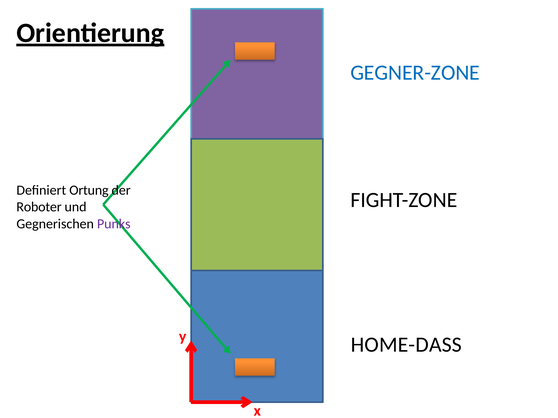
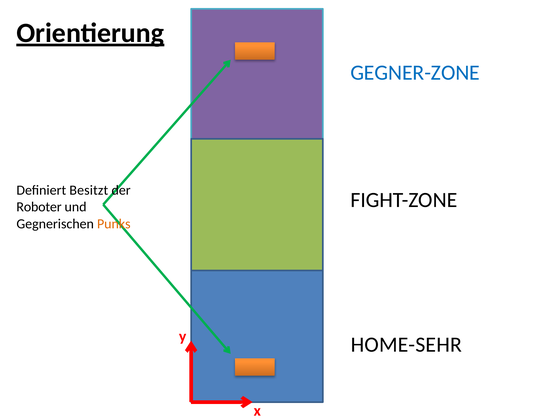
Ortung: Ortung -> Besitzt (89, 191)
Punks colour: purple -> orange (114, 224)
HOME-DASS: HOME-DASS -> HOME-SEHR (406, 345)
